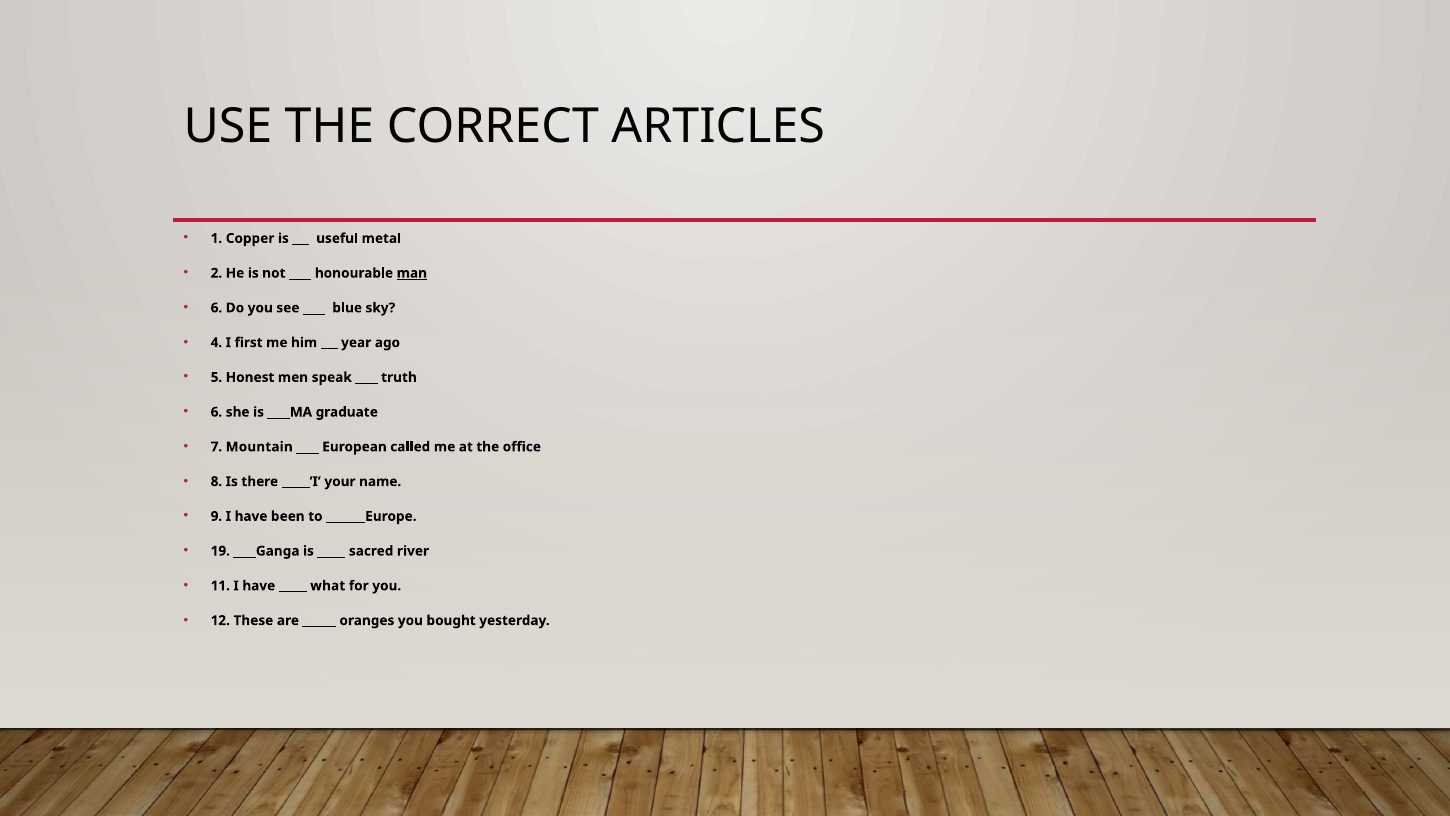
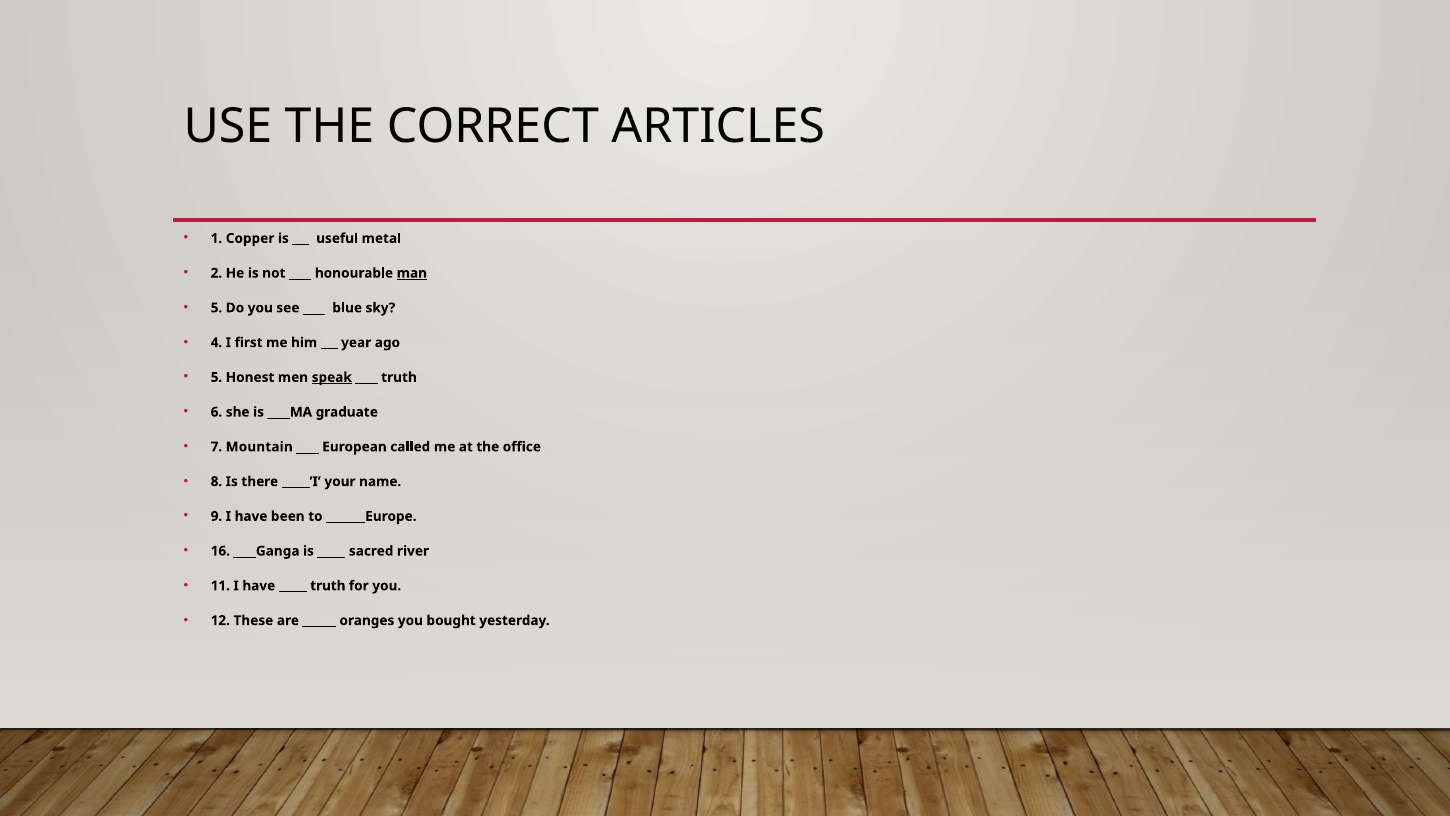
6: 6 -> 5 (216, 308)
speak underline: none -> present (332, 377)
19: 19 -> 16 (220, 551)
what: what -> truth (328, 585)
